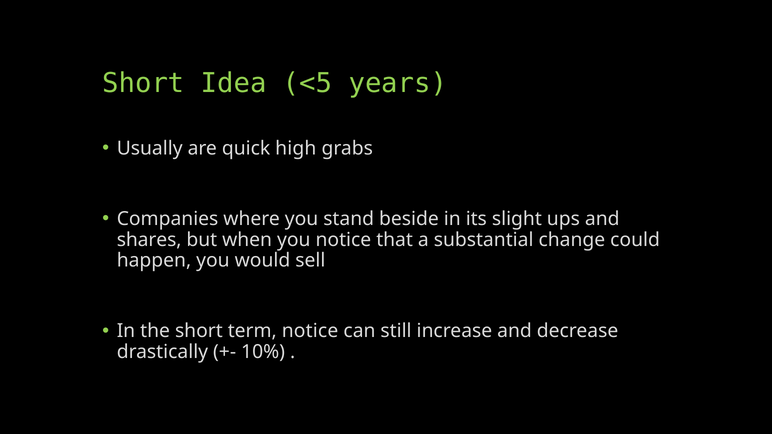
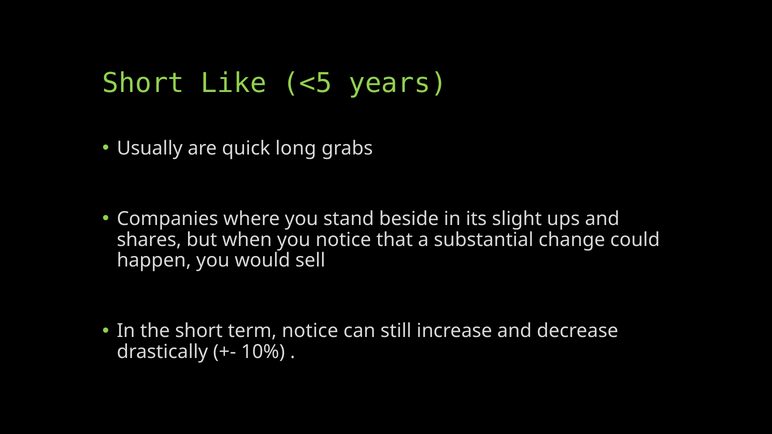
Idea: Idea -> Like (234, 83)
high: high -> long (296, 148)
